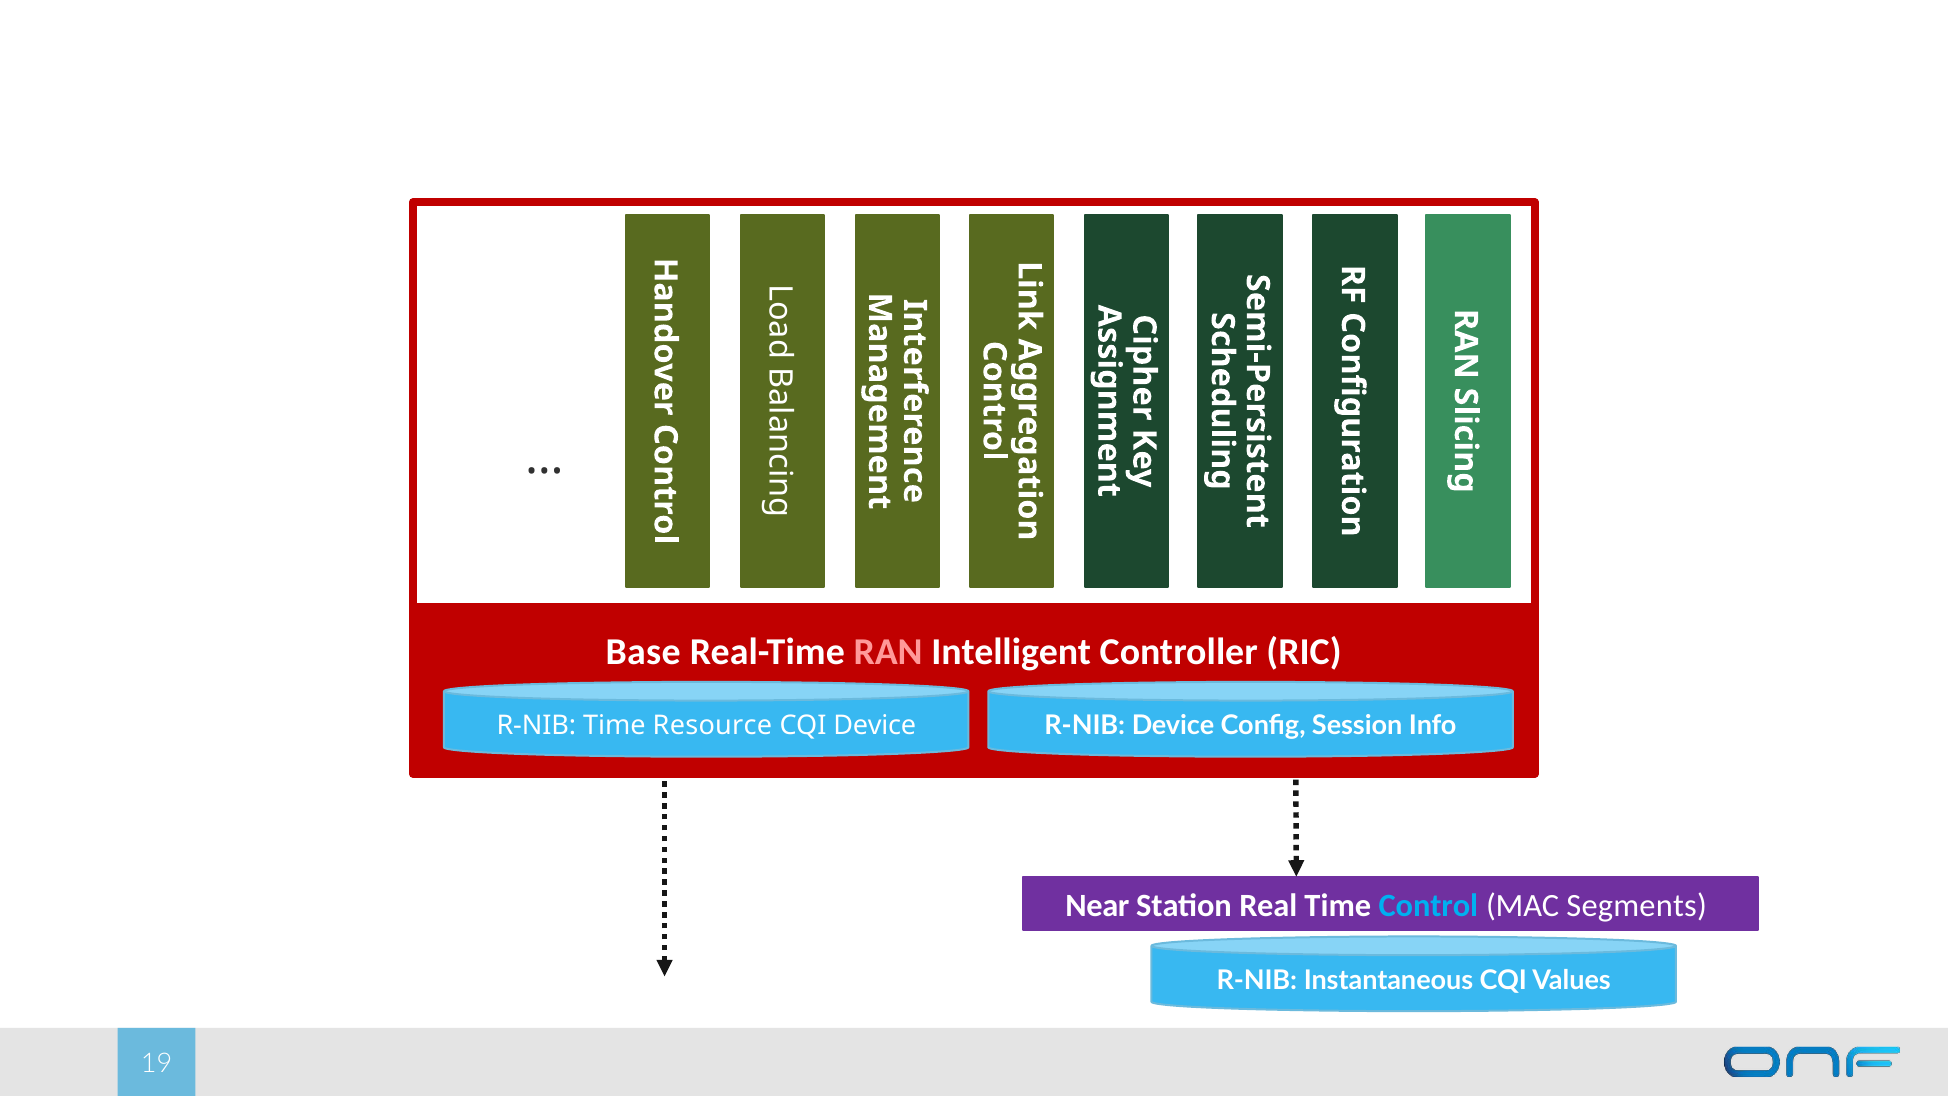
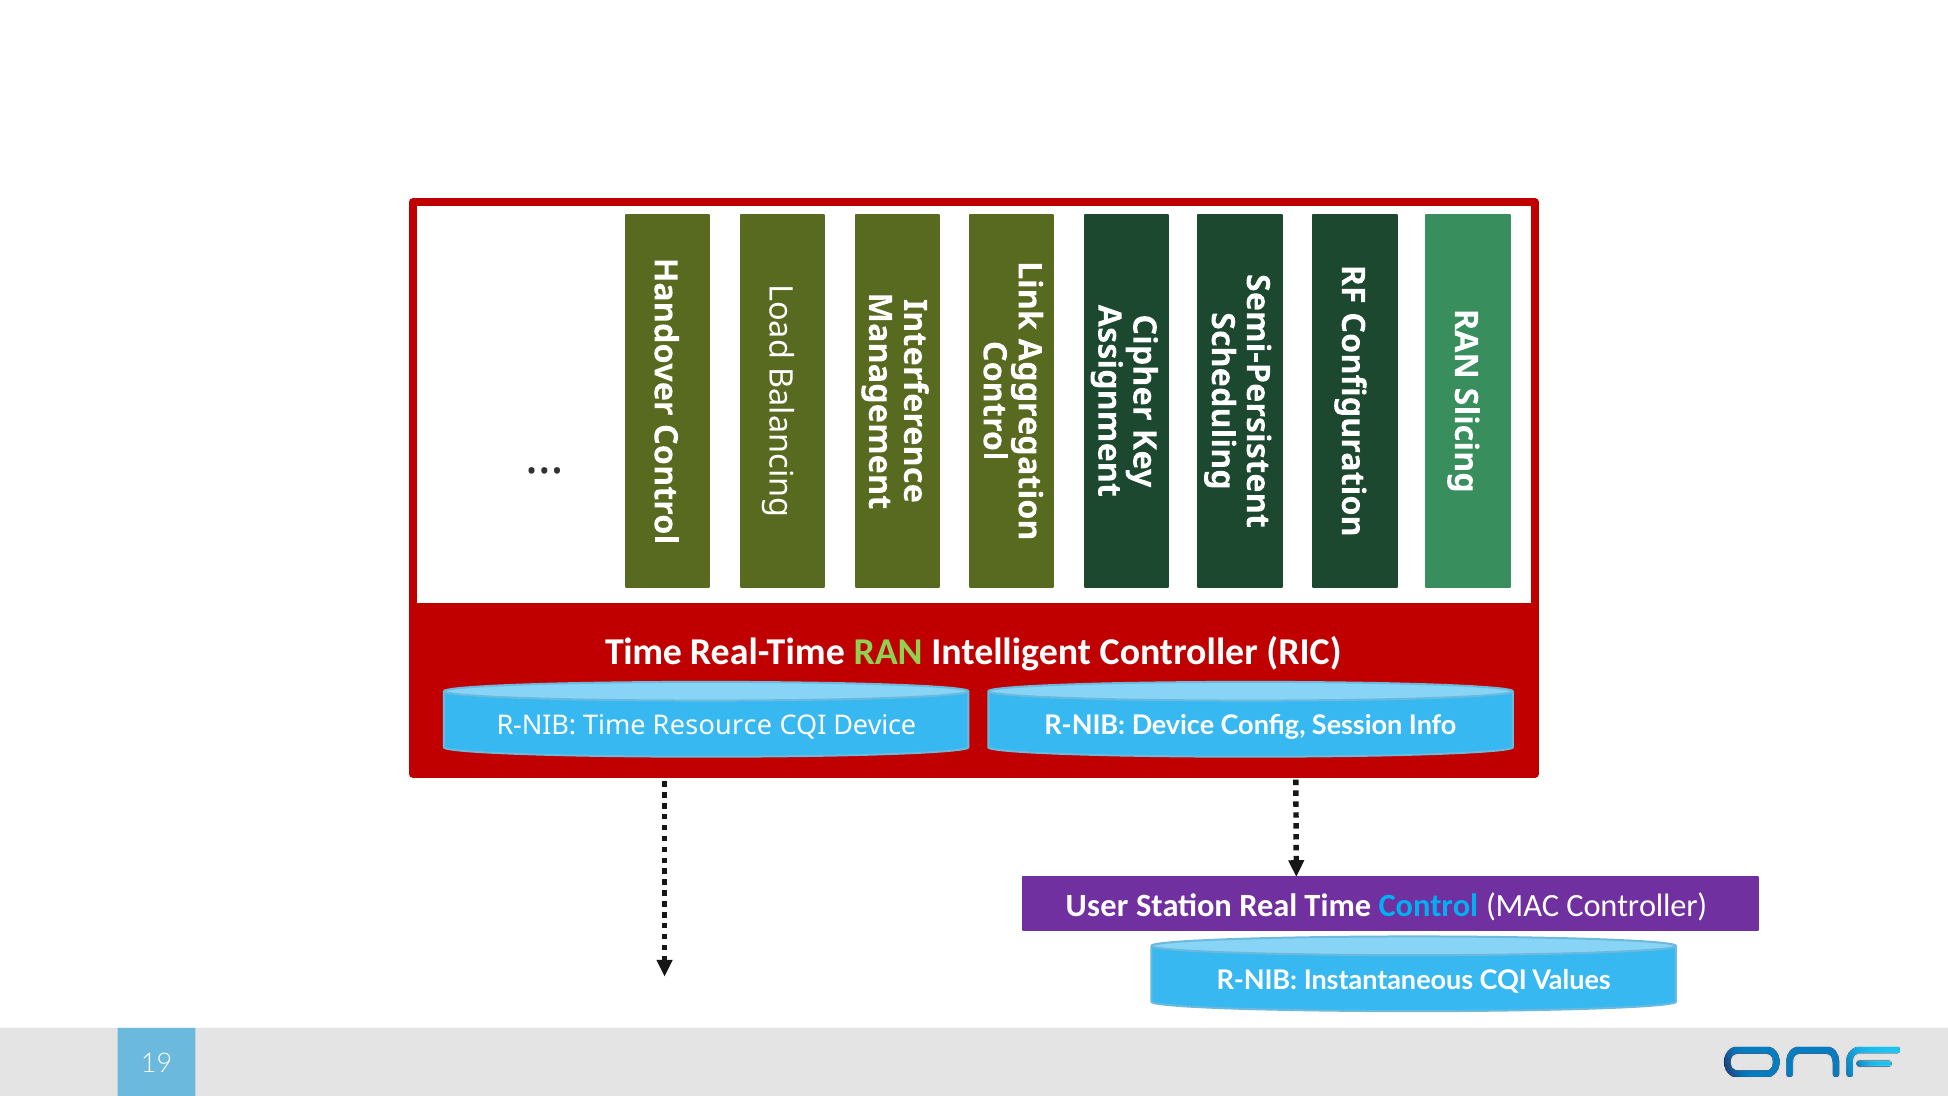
Base: Base -> Time (643, 651)
RAN colour: pink -> light green (888, 651)
Near: Near -> User (1097, 905)
MAC Segments: Segments -> Controller (1637, 905)
